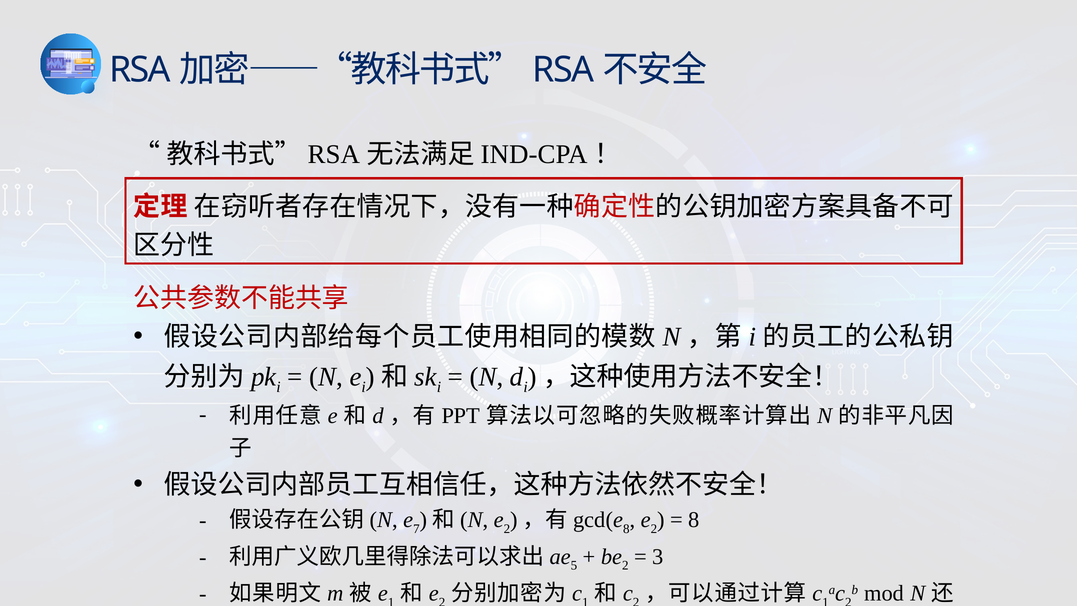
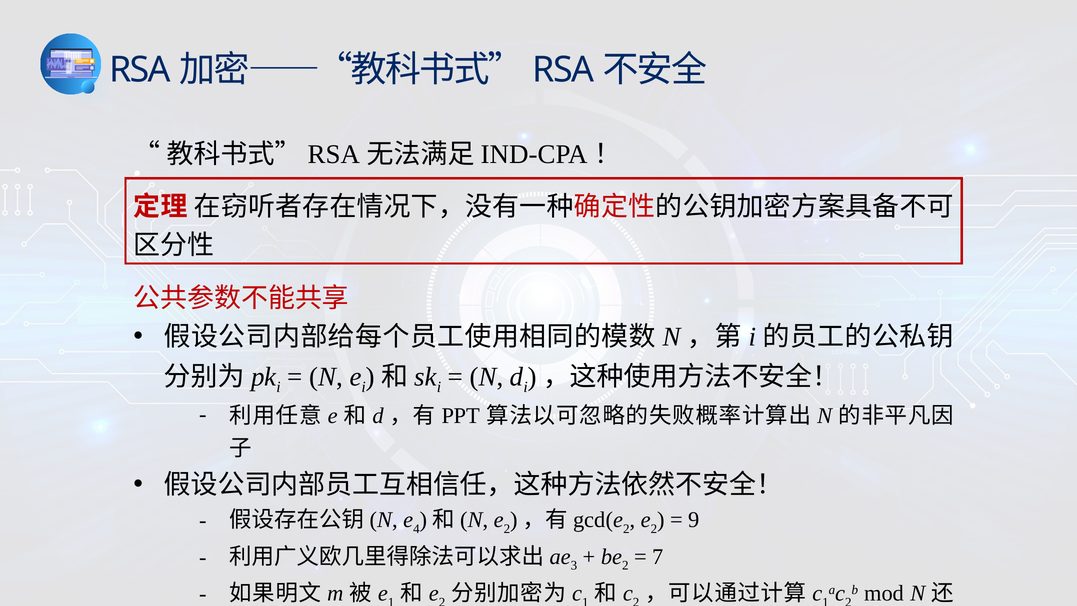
7: 7 -> 4 (416, 529)
8: 8 -> 2 (626, 529)
8: 8 -> 9 (694, 520)
5: 5 -> 3 (574, 565)
3: 3 -> 7 (658, 557)
